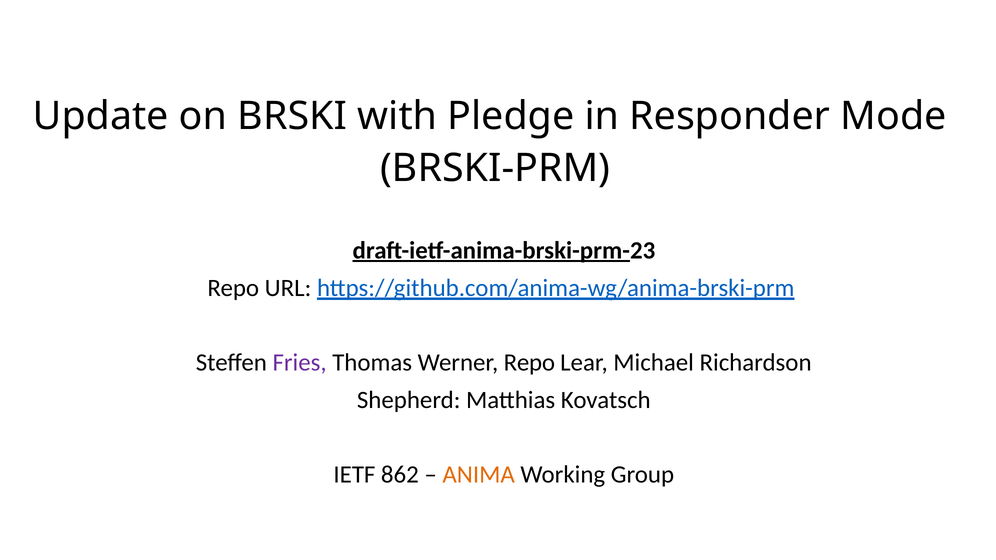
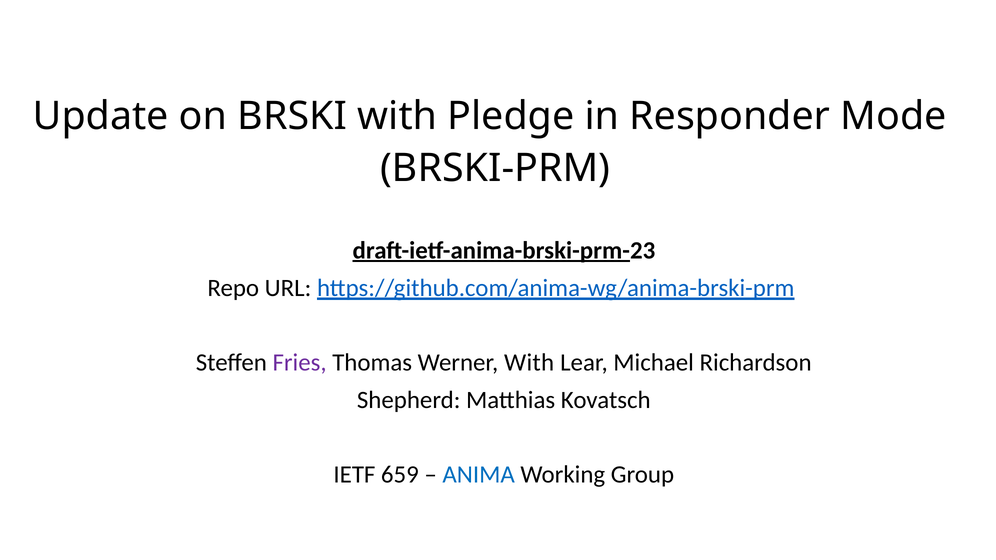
Werner Repo: Repo -> With (529, 363)
862: 862 -> 659 (400, 475)
ANIMA colour: orange -> blue (479, 475)
